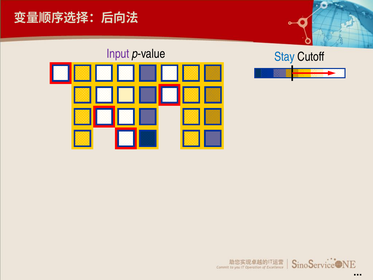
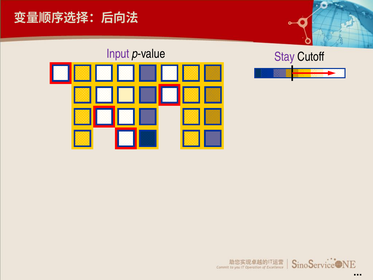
Stay colour: blue -> purple (285, 57)
